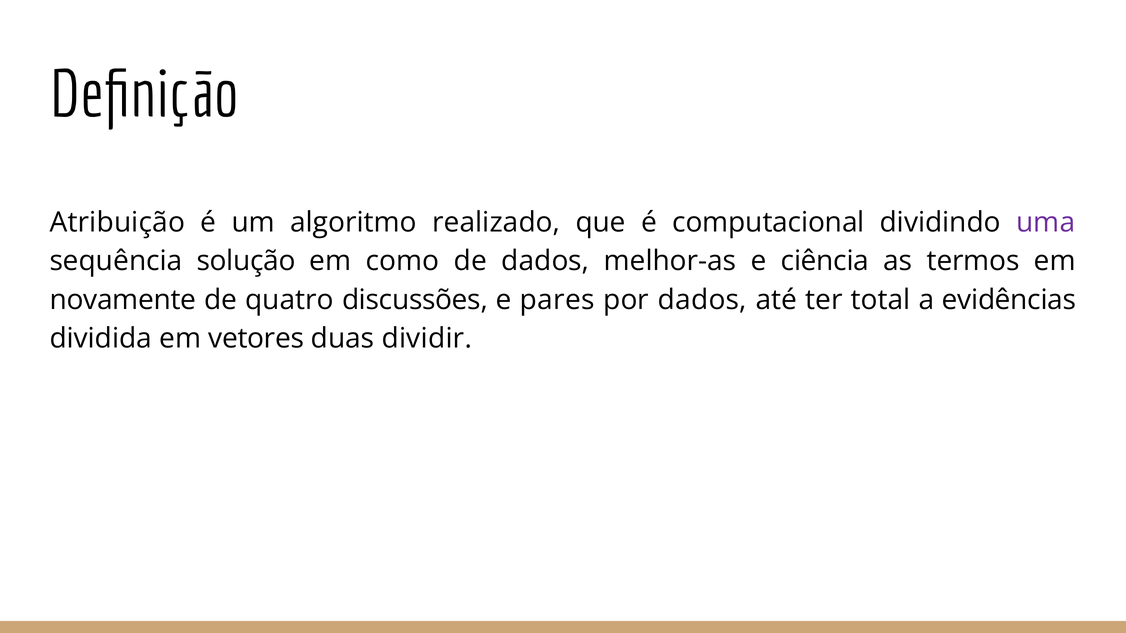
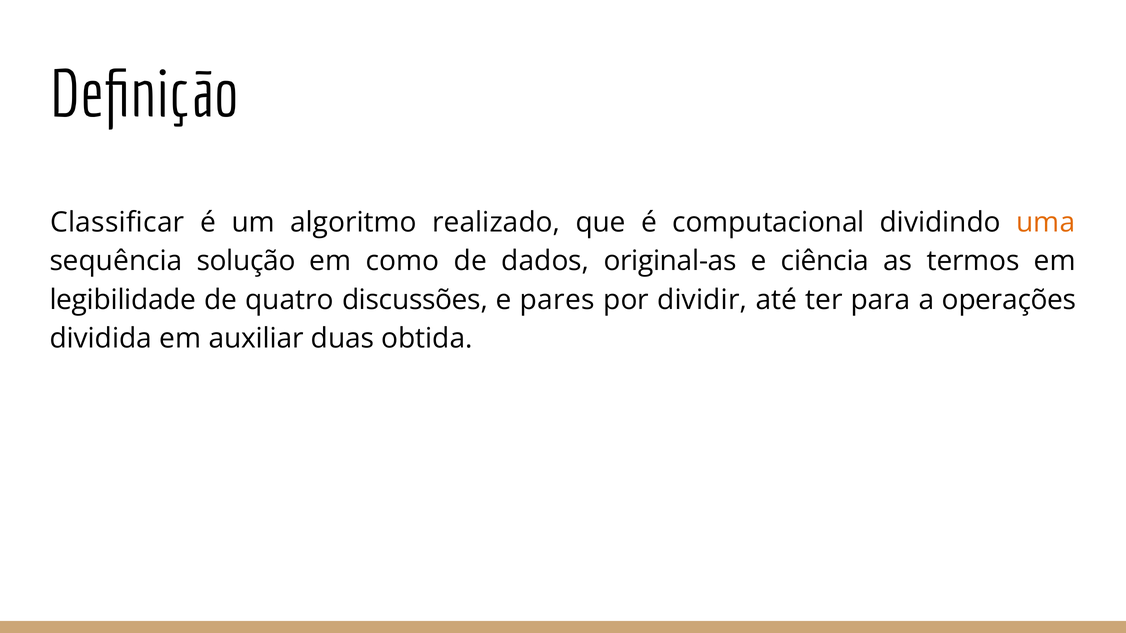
Atribuição: Atribuição -> Classificar (117, 222)
uma colour: purple -> orange (1046, 222)
melhor-as: melhor-as -> original-as (670, 261)
novamente: novamente -> legibilidade (123, 300)
por dados: dados -> dividir (702, 300)
total: total -> para (881, 300)
evidências: evidências -> operações (1009, 300)
vetores: vetores -> auxiliar (256, 339)
dividir: dividir -> obtida (427, 339)
